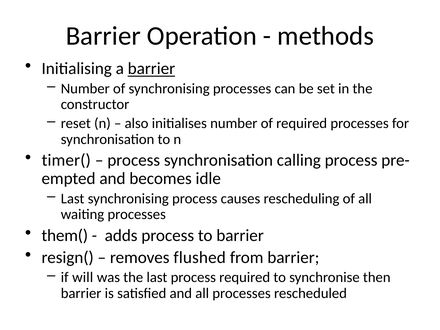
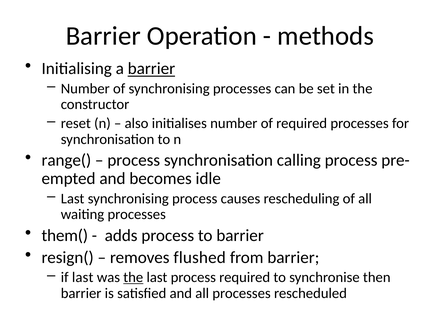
timer(: timer( -> range( (66, 160)
if will: will -> last (83, 277)
the underline: none -> present (133, 277)
